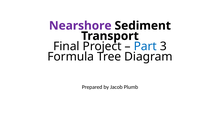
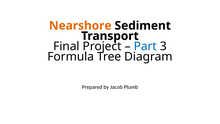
Nearshore colour: purple -> orange (80, 26)
